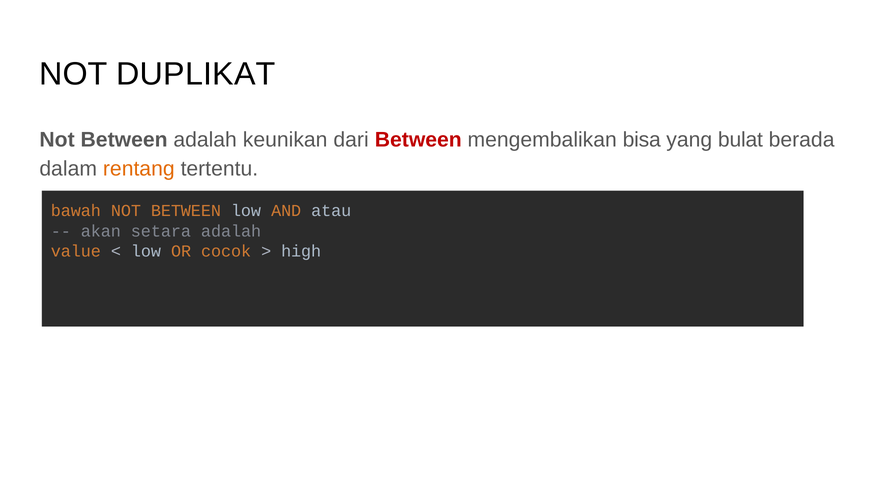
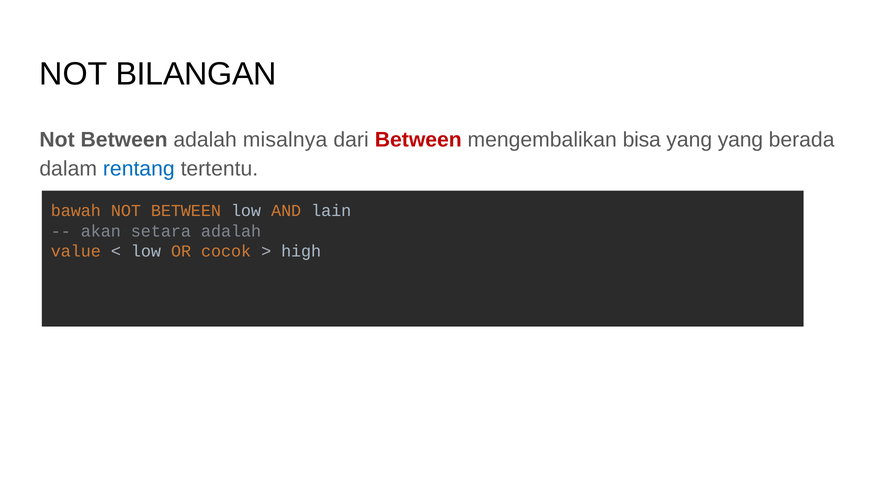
DUPLIKAT: DUPLIKAT -> BILANGAN (196, 74)
keunikan: keunikan -> misalnya (285, 140)
yang bulat: bulat -> yang (740, 140)
rentang colour: orange -> blue (139, 169)
atau: atau -> lain (331, 211)
